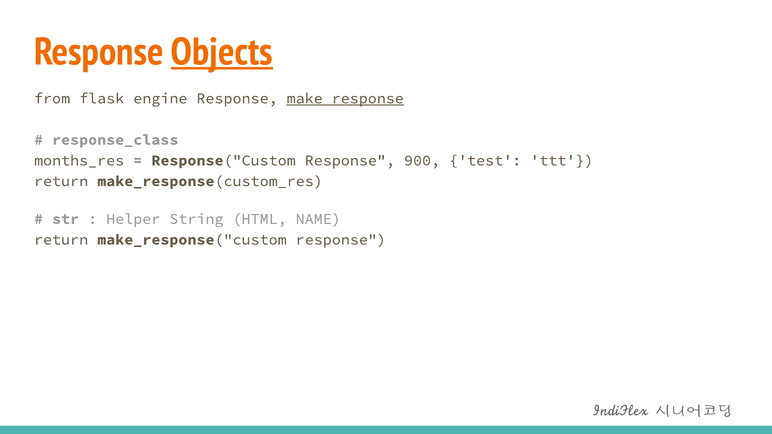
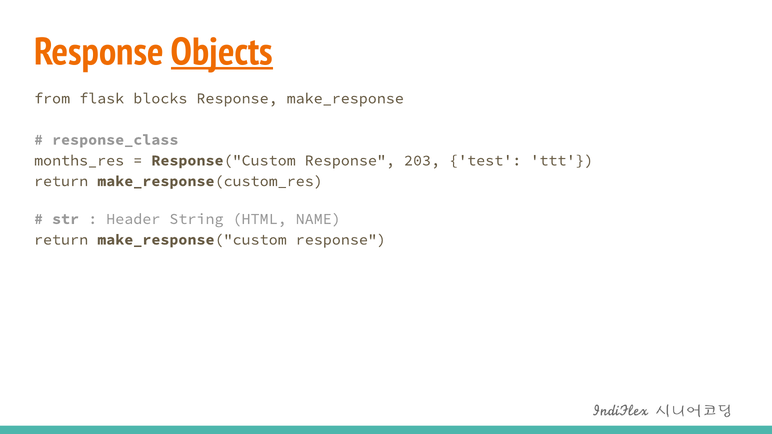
engine: engine -> blocks (160, 98)
make_response underline: present -> none (345, 98)
900: 900 -> 203 (422, 161)
Helper: Helper -> Header (133, 219)
